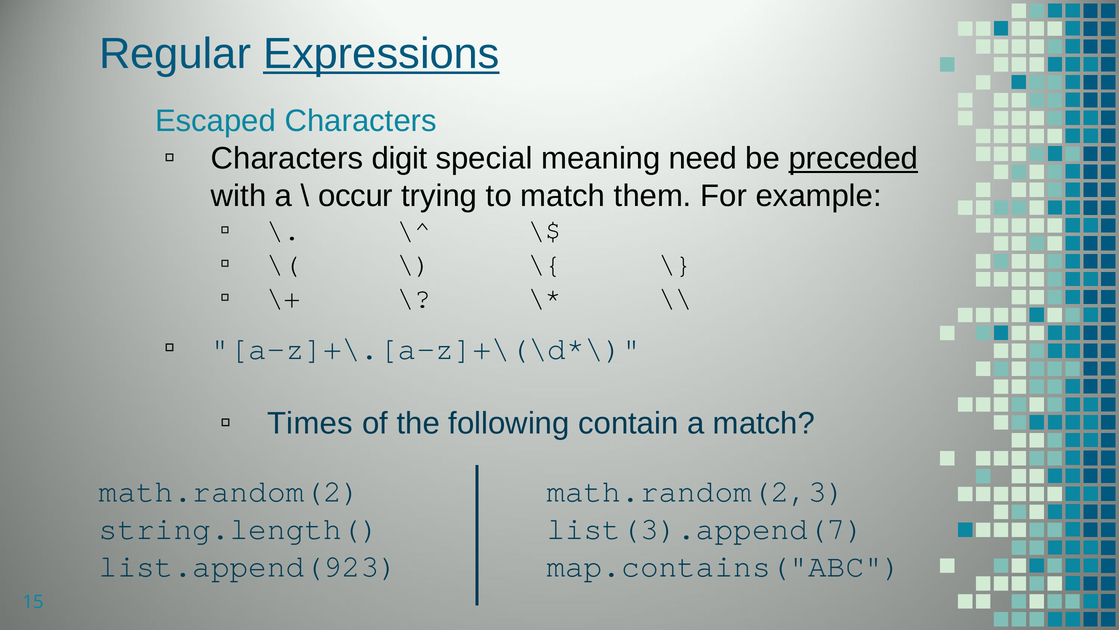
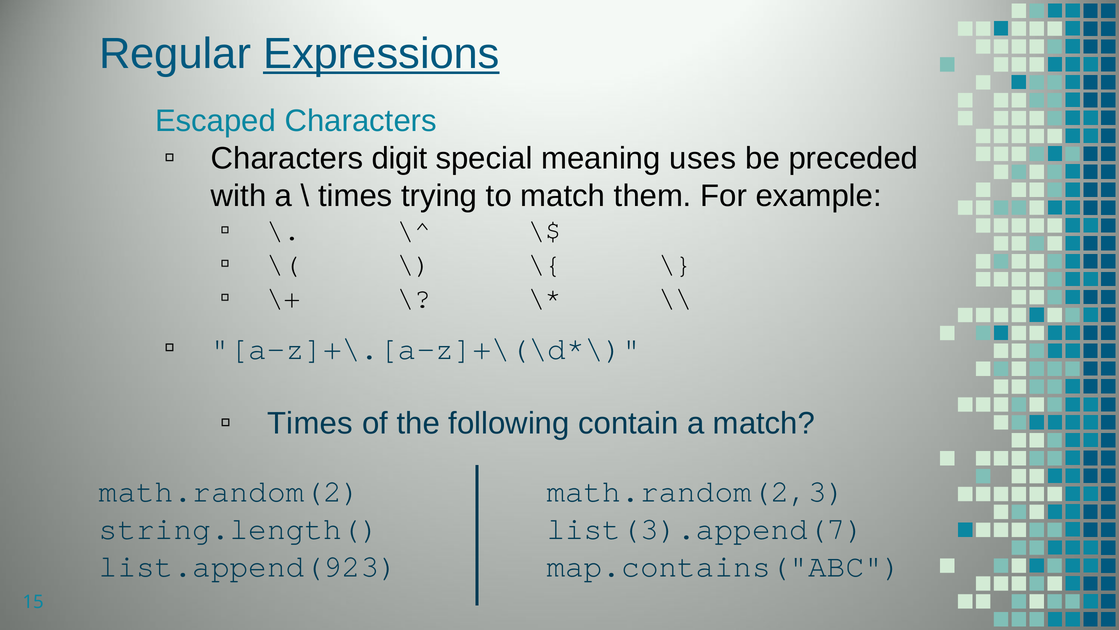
need: need -> uses (703, 158)
preceded underline: present -> none (853, 158)
occur: occur -> times (355, 196)
